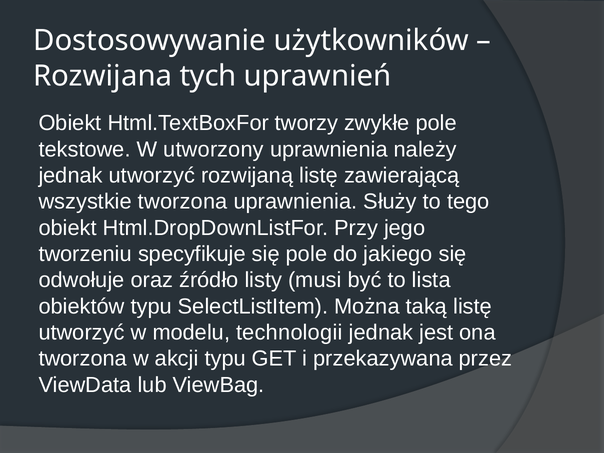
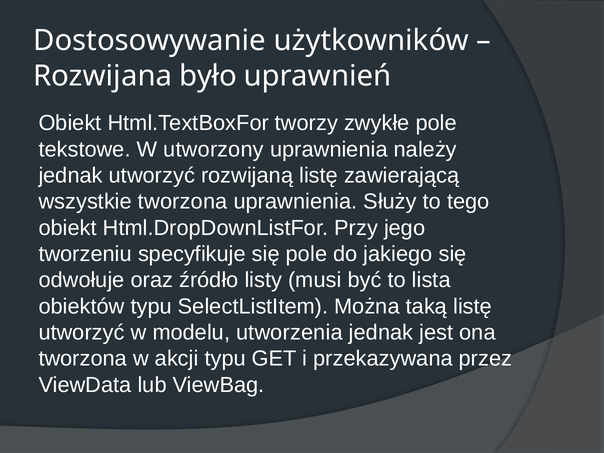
tych: tych -> było (208, 76)
technologii: technologii -> utworzenia (289, 333)
